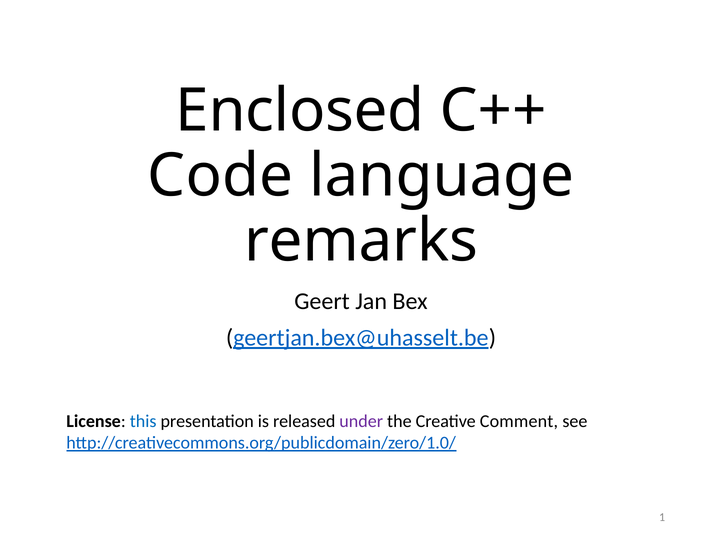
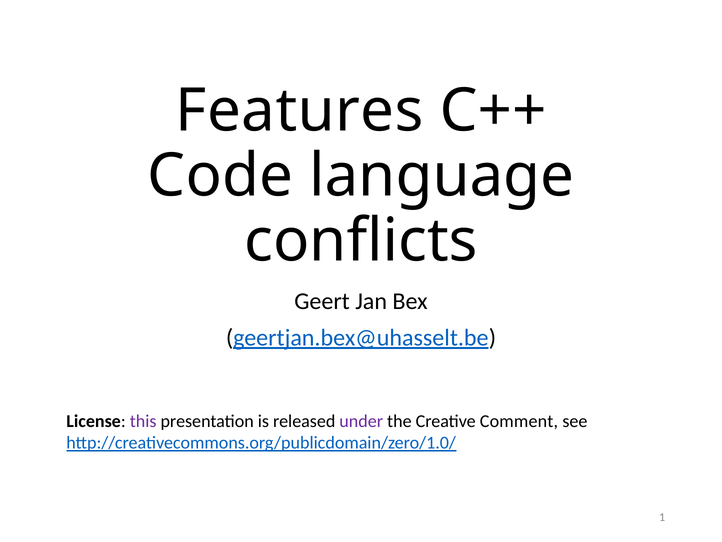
Enclosed: Enclosed -> Features (300, 111)
remarks: remarks -> conflicts (361, 241)
this colour: blue -> purple (143, 421)
